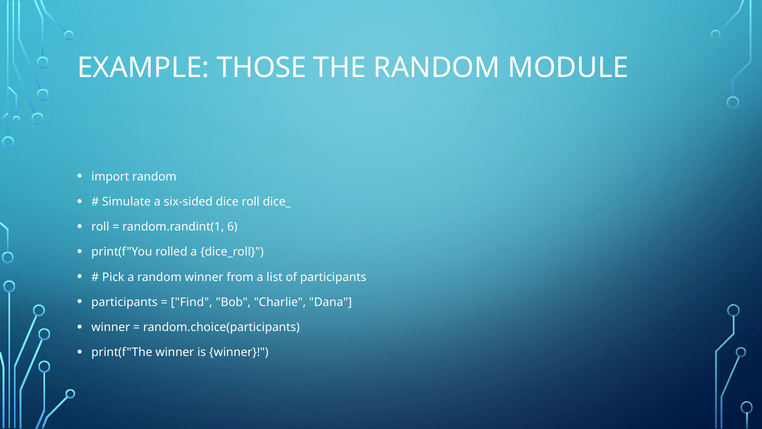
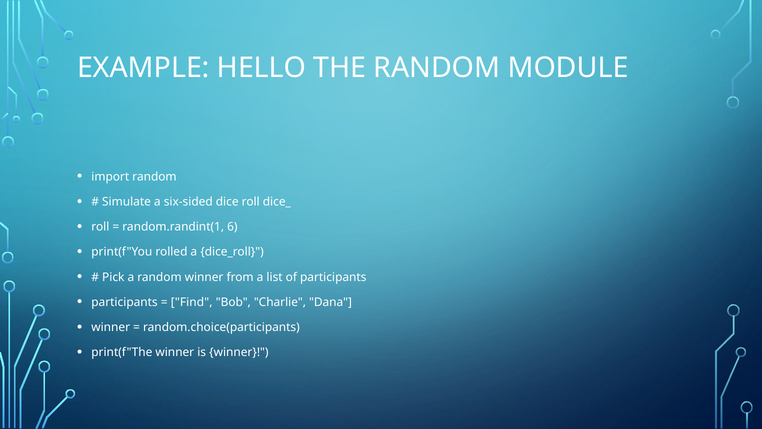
THOSE: THOSE -> HELLO (261, 68)
